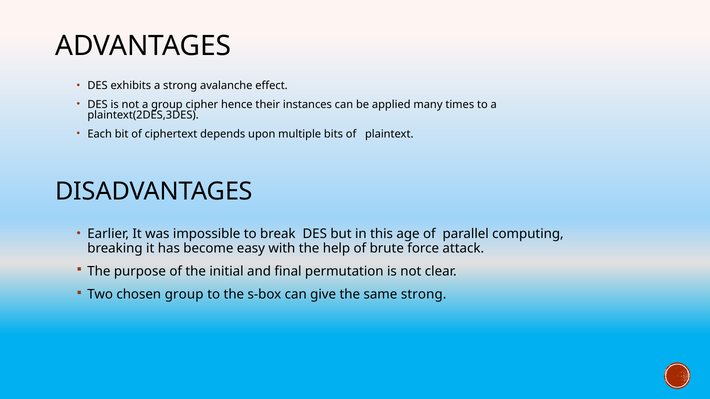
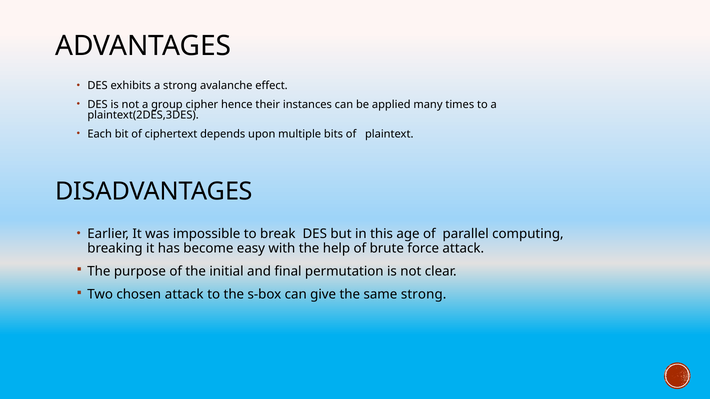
chosen group: group -> attack (184, 295)
